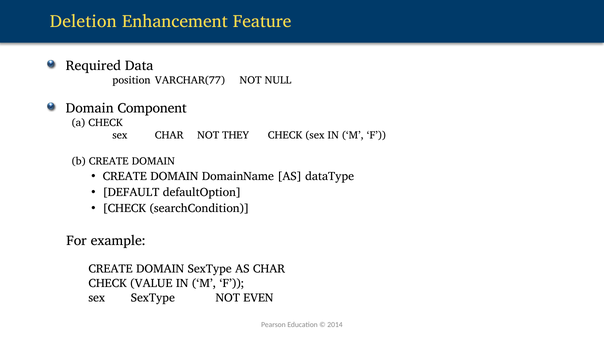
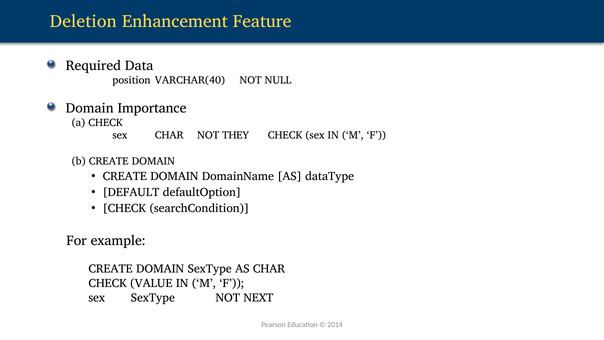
VARCHAR(77: VARCHAR(77 -> VARCHAR(40 (190, 80)
Component: Component -> Importance (152, 108)
EVEN: EVEN -> NEXT (258, 297)
